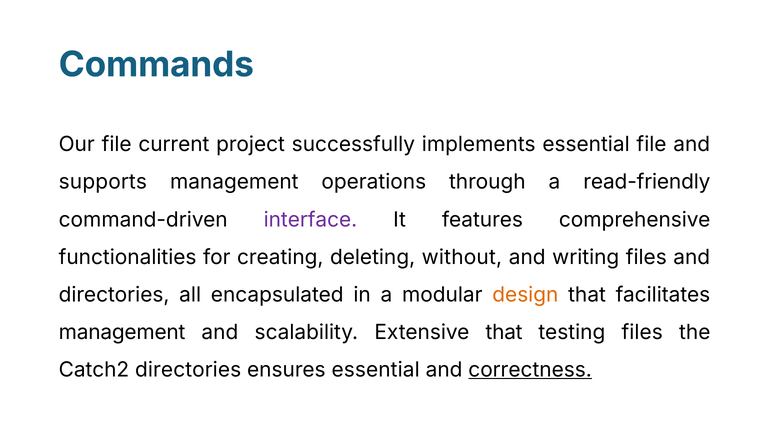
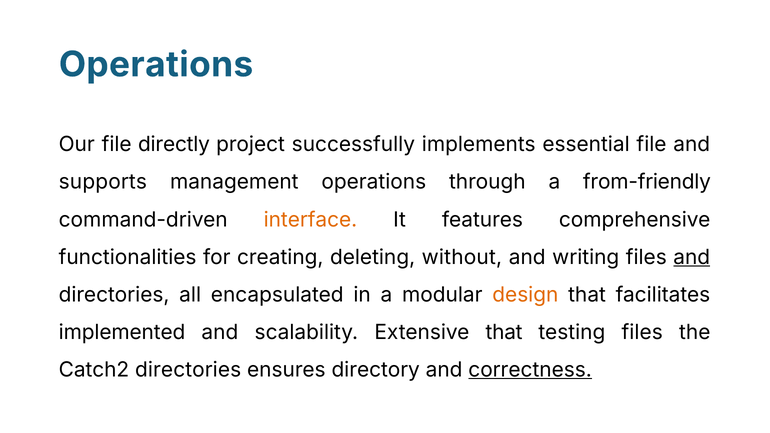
Commands: Commands -> Operations (156, 65)
current: current -> directly (174, 145)
read-friendly: read-friendly -> from-friendly (647, 182)
interface colour: purple -> orange (310, 220)
and underline: none -> present (692, 257)
management: management -> implemented (122, 332)
ensures essential: essential -> directory (376, 370)
